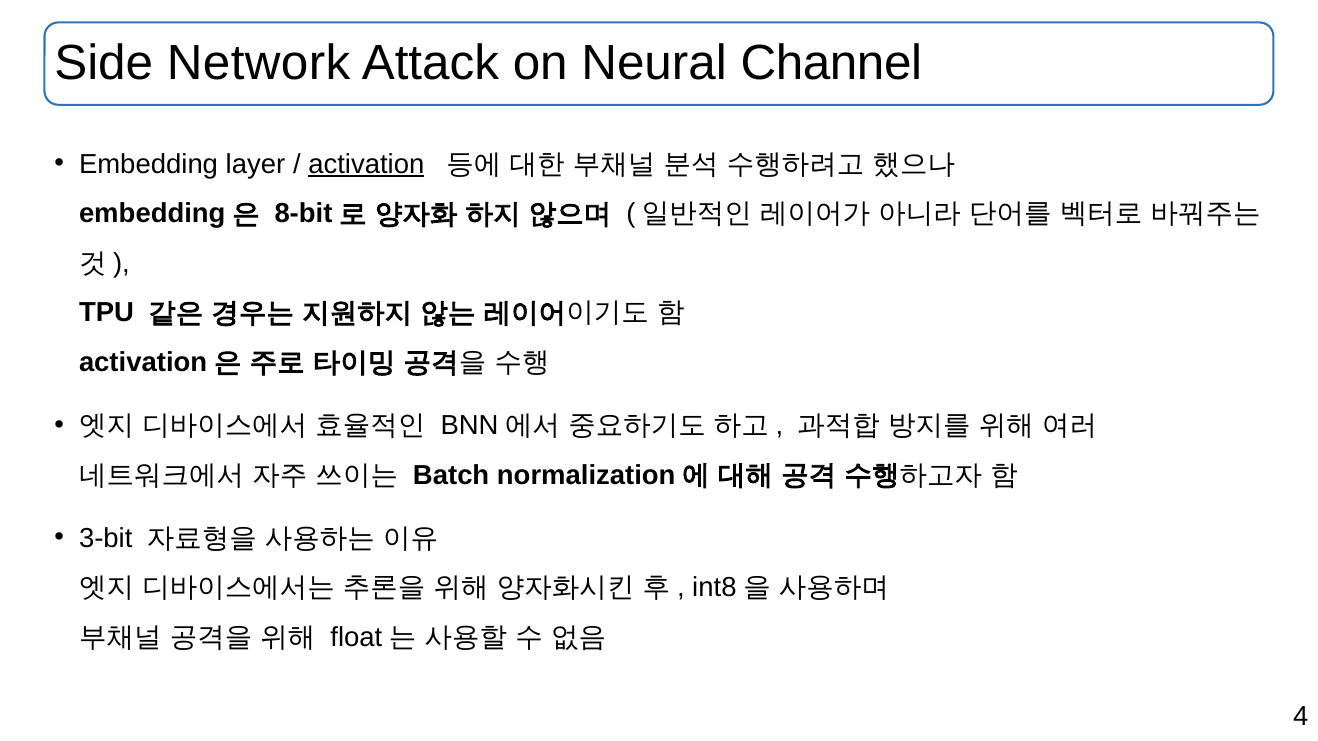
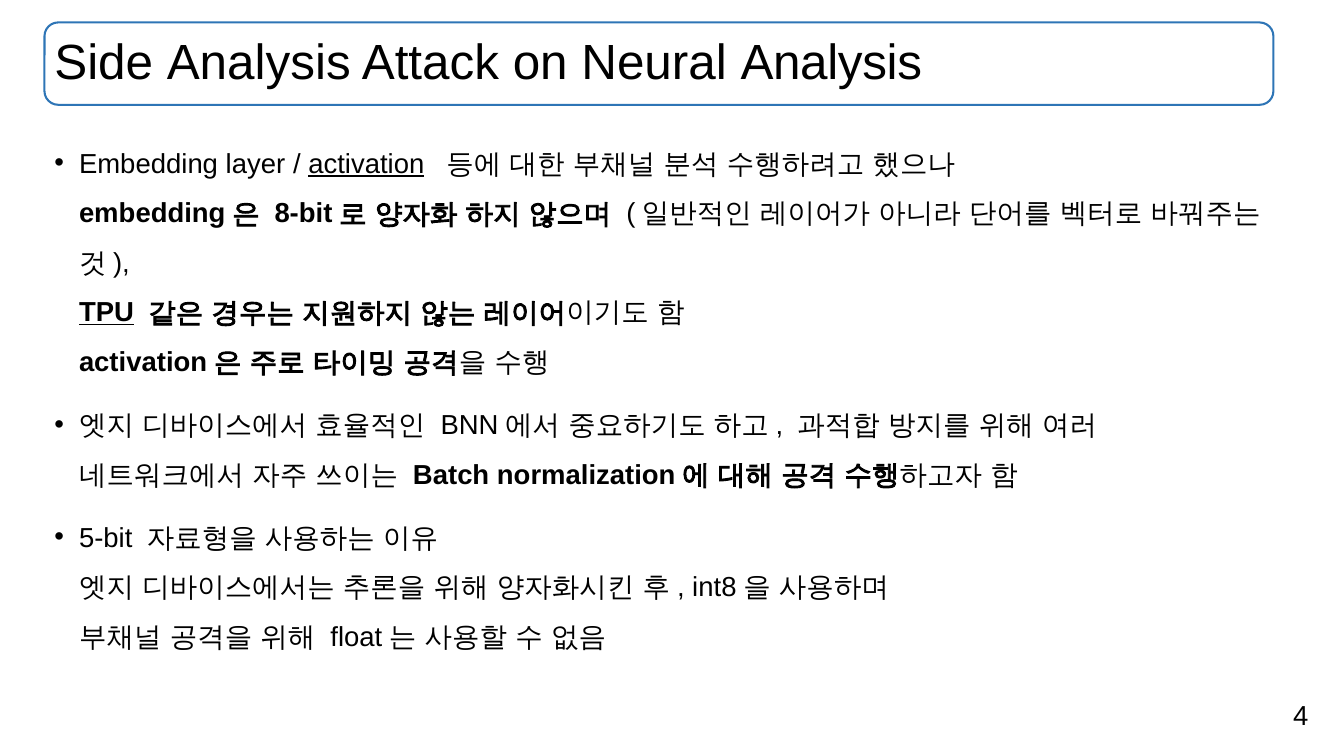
Side Network: Network -> Analysis (259, 63)
Neural Channel: Channel -> Analysis (831, 63)
TPU underline: none -> present (106, 313)
3-bit: 3-bit -> 5-bit (106, 538)
